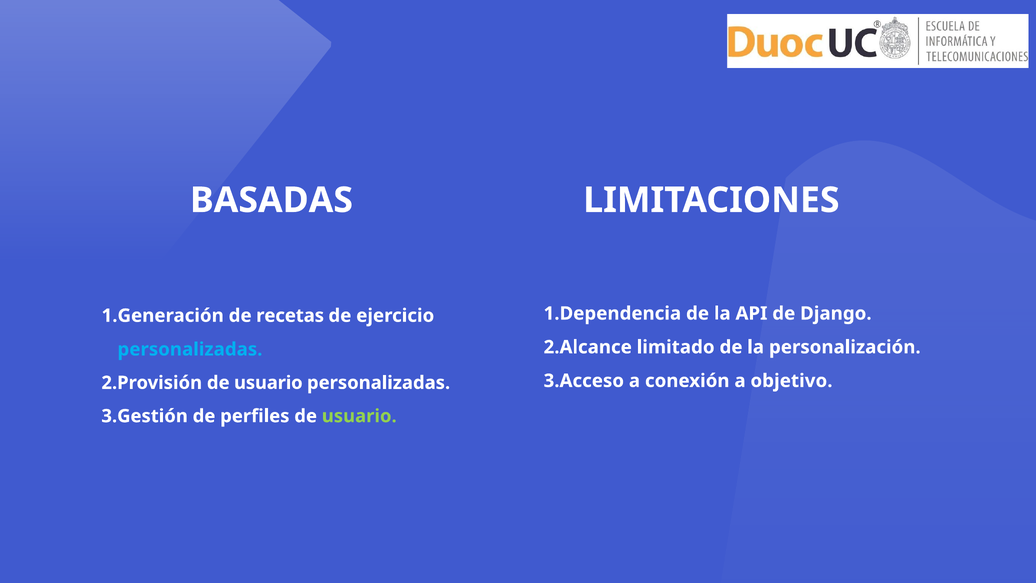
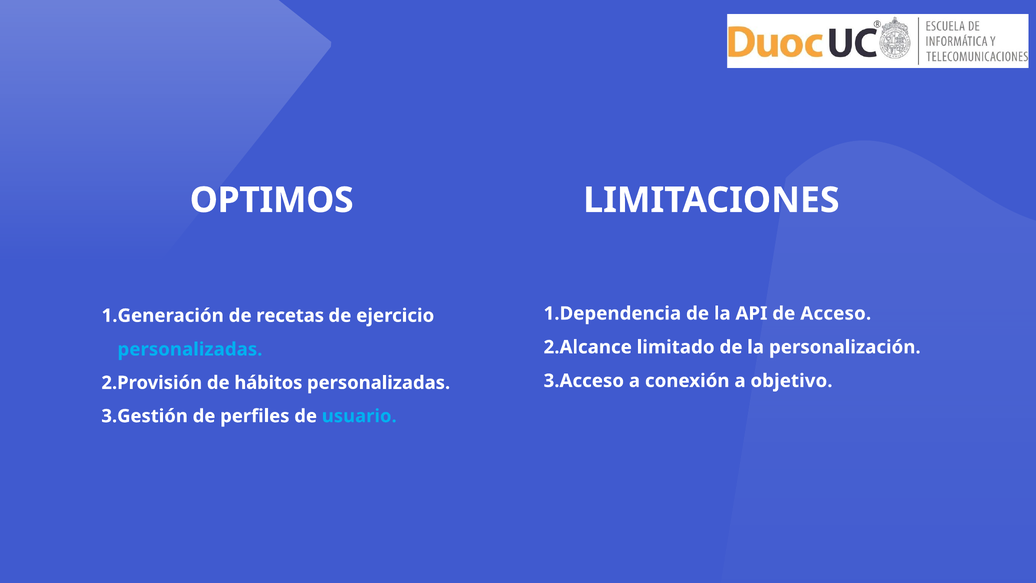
BASADAS: BASADAS -> OPTIMOS (272, 200)
Django: Django -> Acceso (836, 313)
usuario: usuario -> hábitos (268, 383)
usuario colour: light green -> light blue (359, 416)
